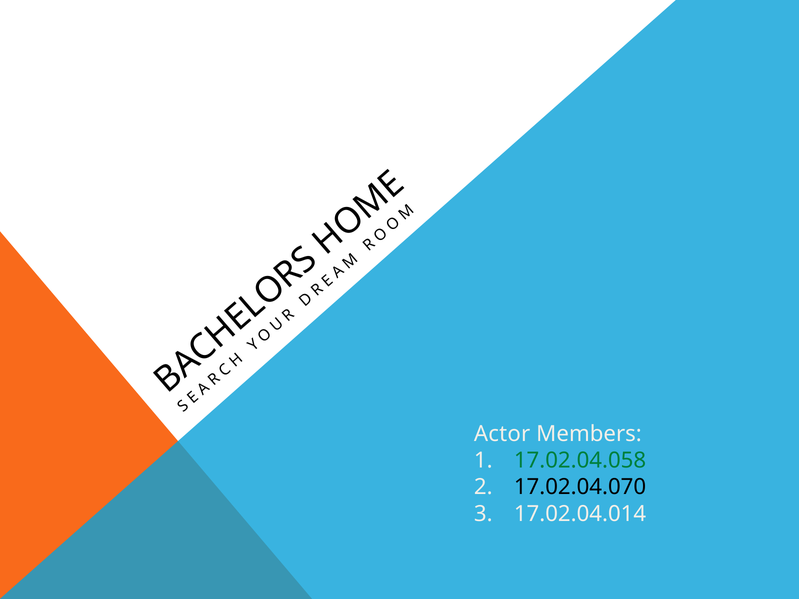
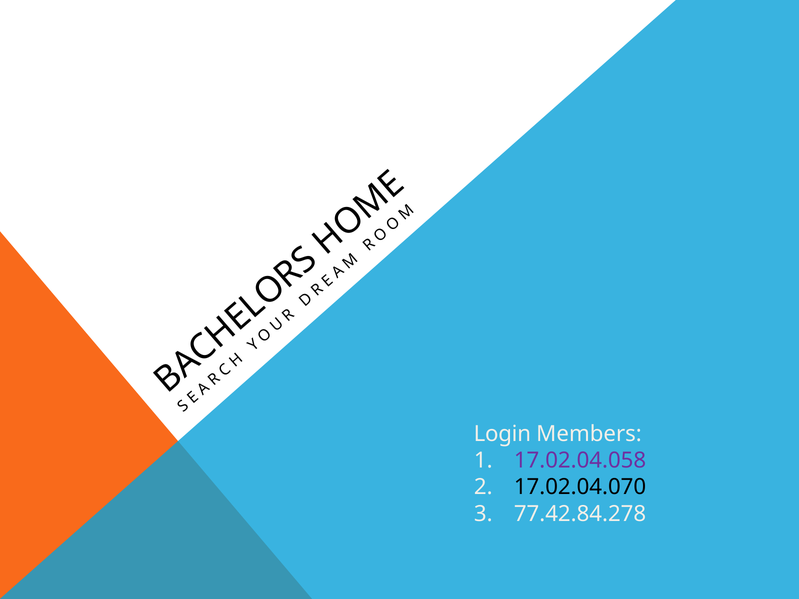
Actor: Actor -> Login (502, 434)
17.02.04.058 colour: green -> purple (580, 461)
17.02.04.014: 17.02.04.014 -> 77.42.84.278 (580, 514)
